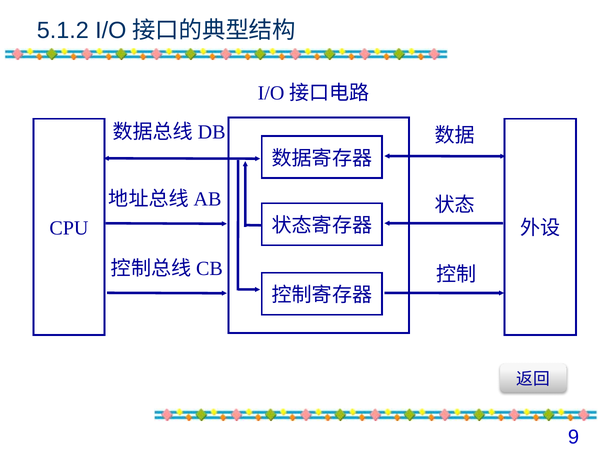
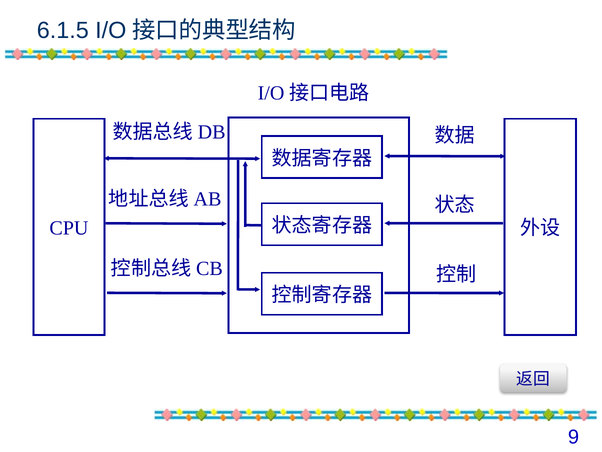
5.1.2: 5.1.2 -> 6.1.5 (63, 31)
